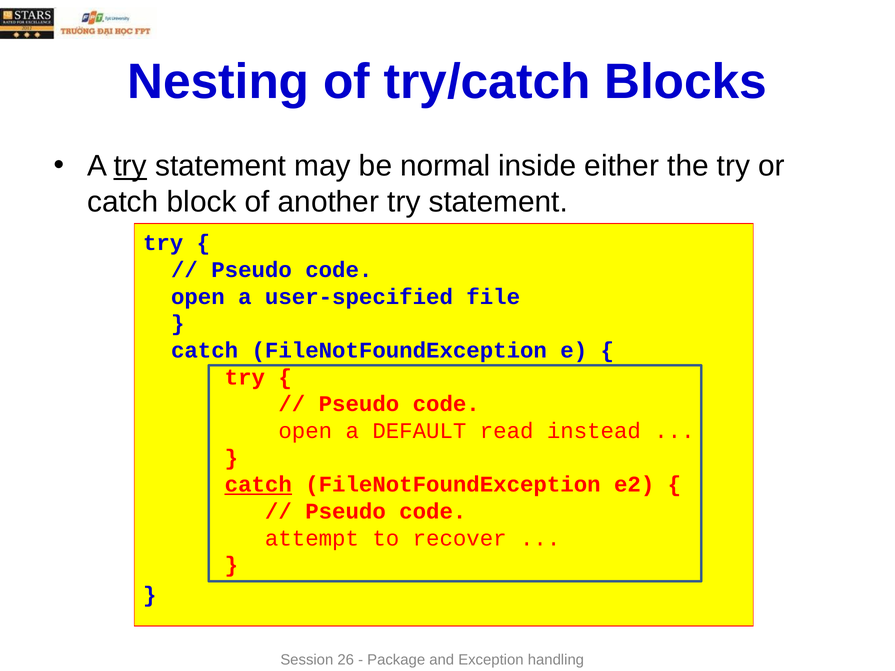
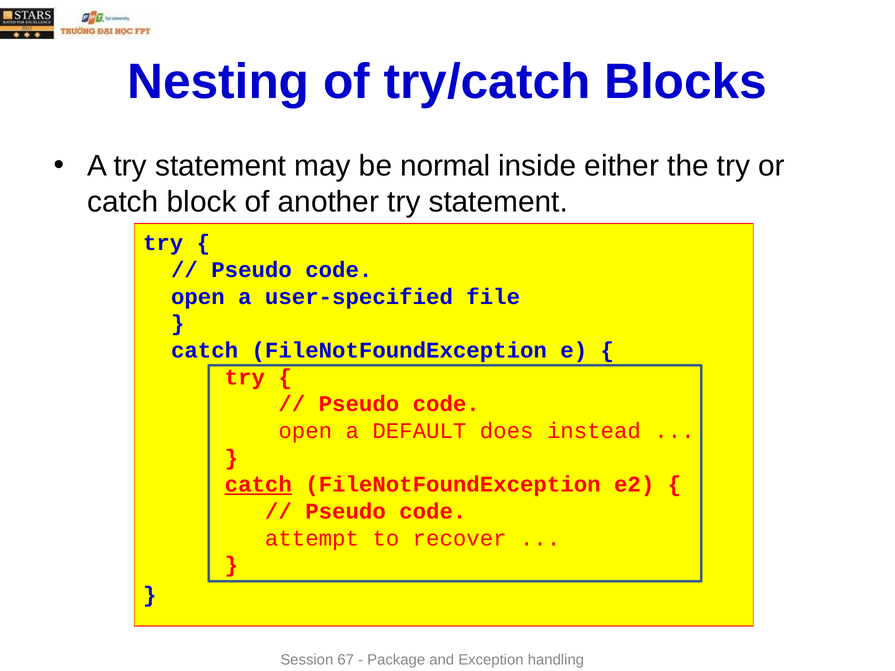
try underline: present -> none (130, 166)
read: read -> does (507, 431)
26: 26 -> 67 (346, 660)
